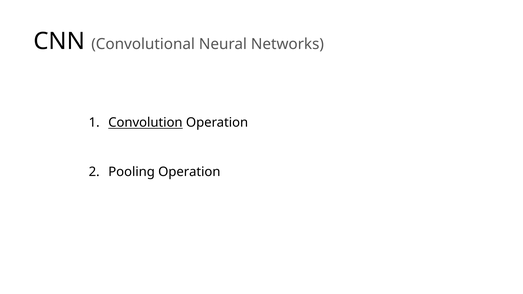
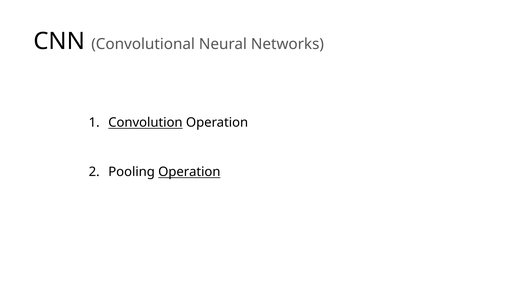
Operation underline: none -> present (189, 172)
